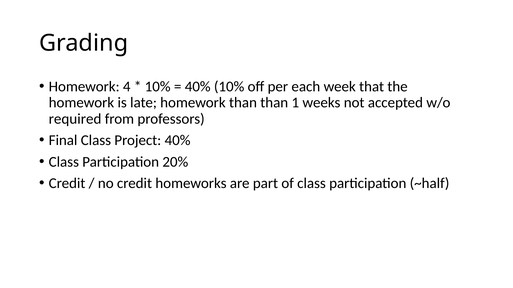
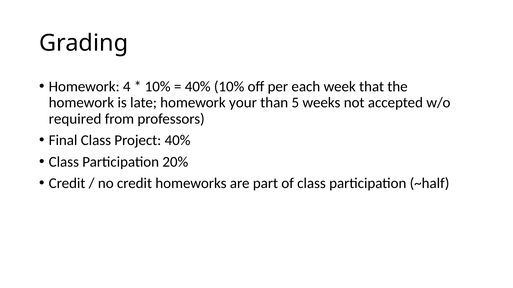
homework than: than -> your (243, 103)
1: 1 -> 5 (295, 103)
